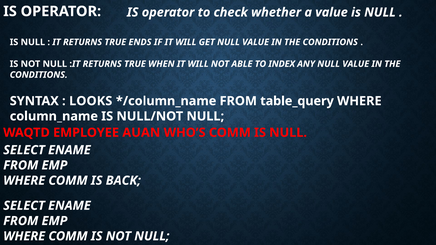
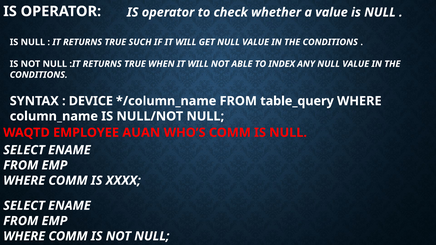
ENDS: ENDS -> SUCH (140, 42)
LOOKS: LOOKS -> DEVICE (91, 101)
BACK: BACK -> XXXX (123, 181)
